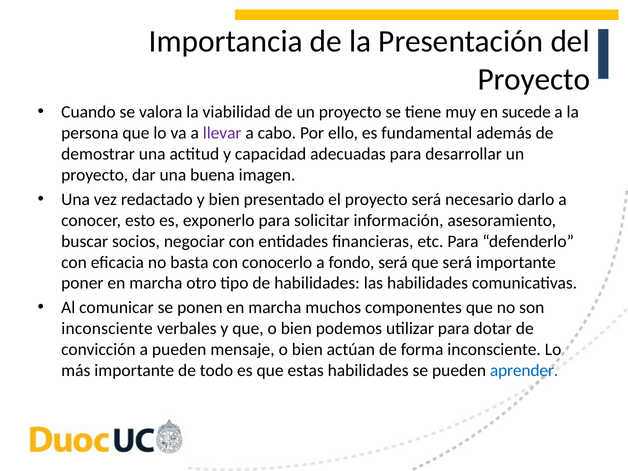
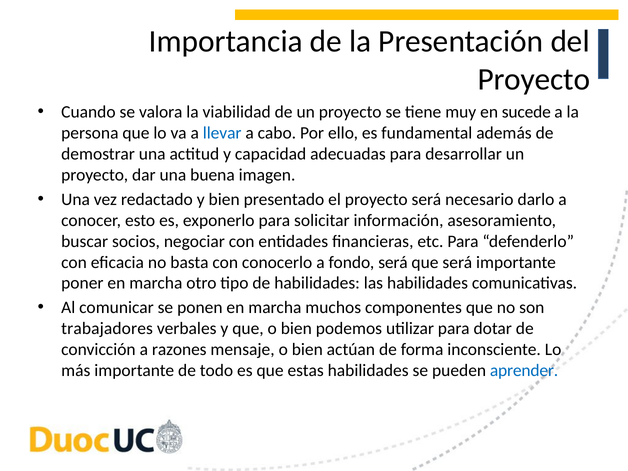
llevar colour: purple -> blue (222, 133)
inconsciente: inconsciente -> trabajadores (107, 329)
a pueden: pueden -> razones (179, 350)
